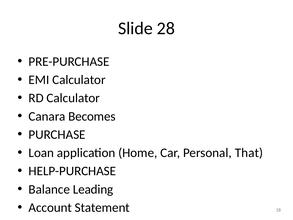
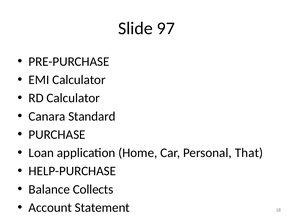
28: 28 -> 97 (166, 28)
Canara Becomes: Becomes -> Standard (92, 116)
Leading: Leading -> Collects (93, 189)
